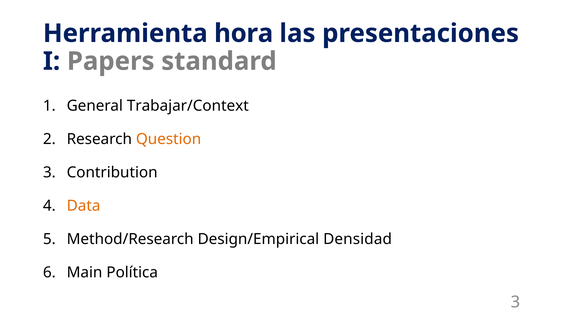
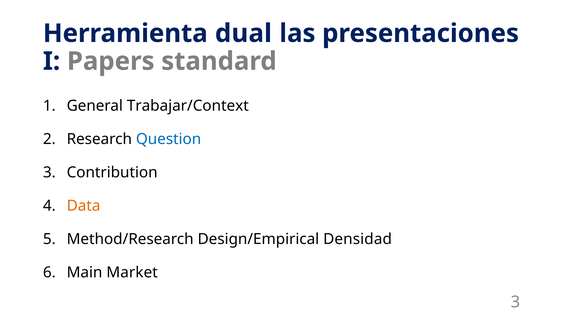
hora: hora -> dual (243, 33)
Question colour: orange -> blue (169, 139)
Política: Política -> Market (132, 272)
